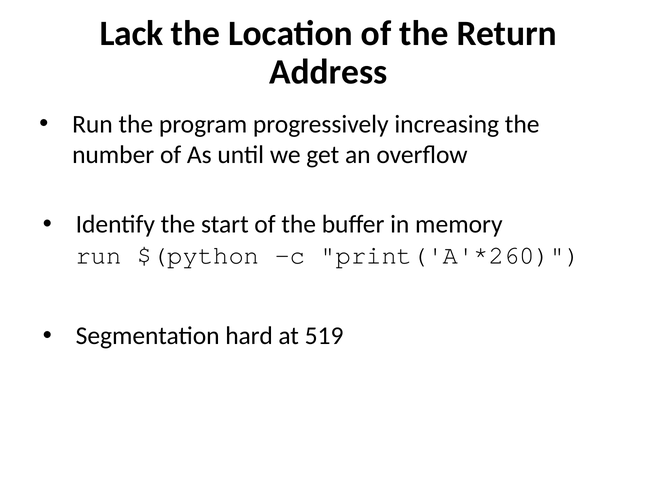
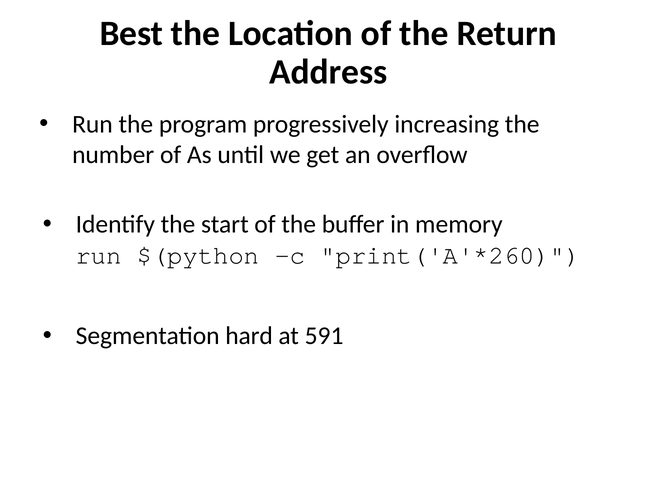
Lack: Lack -> Best (131, 33)
519: 519 -> 591 (324, 336)
